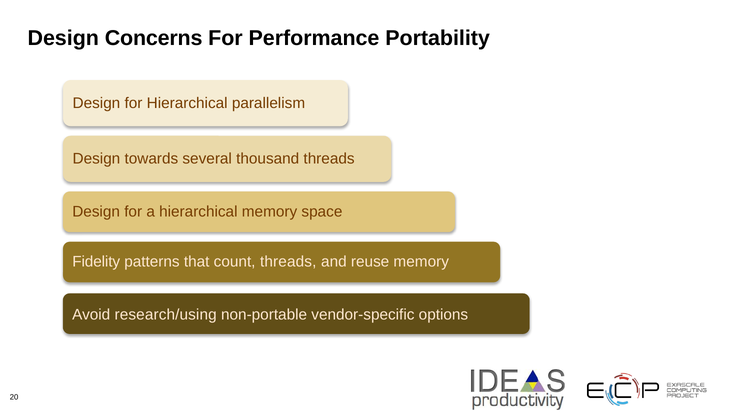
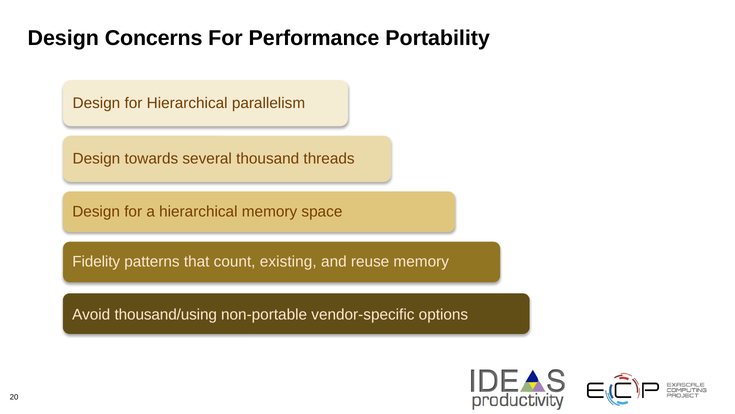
count threads: threads -> existing (288, 262)
research/using: research/using -> thousand/using (166, 314)
